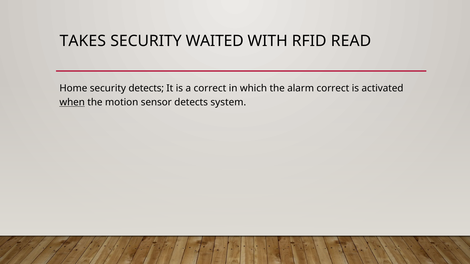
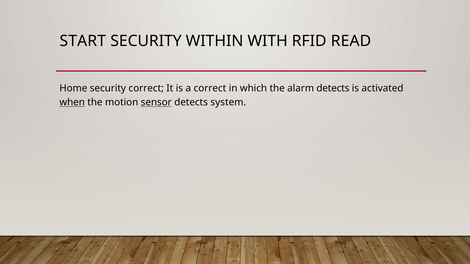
TAKES: TAKES -> START (83, 41)
WAITED: WAITED -> WITHIN (215, 41)
security detects: detects -> correct (146, 88)
alarm correct: correct -> detects (333, 88)
sensor underline: none -> present (156, 102)
